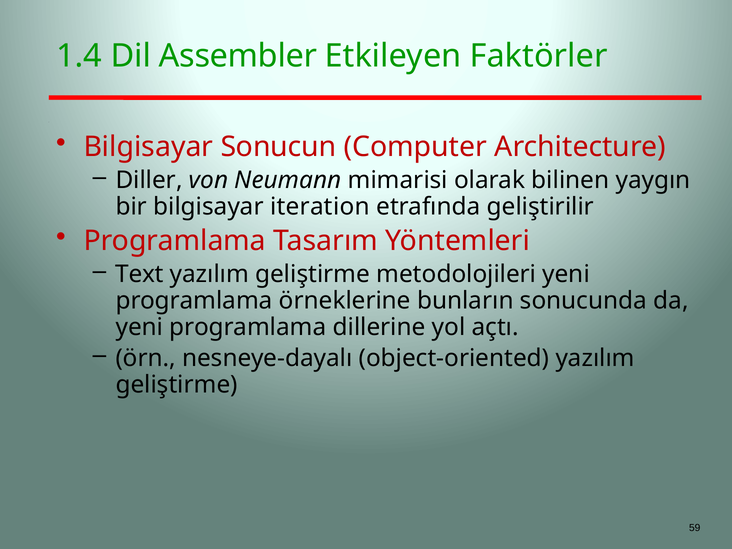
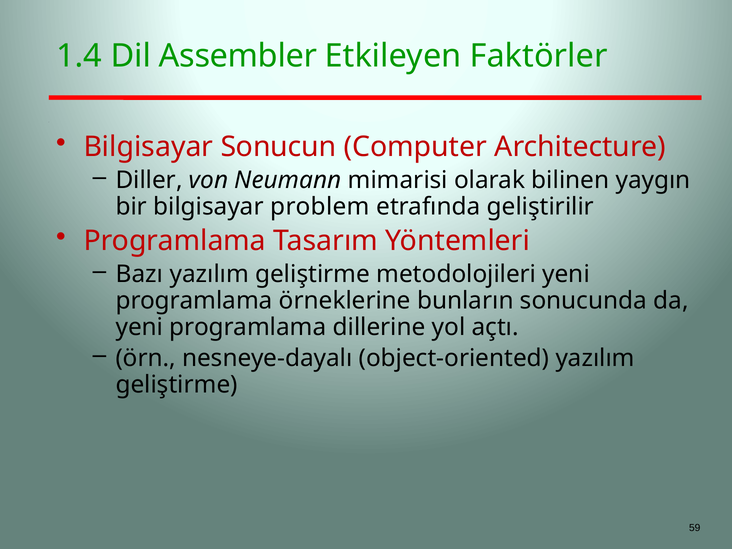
iteration: iteration -> problem (320, 207)
Text: Text -> Bazı (139, 274)
